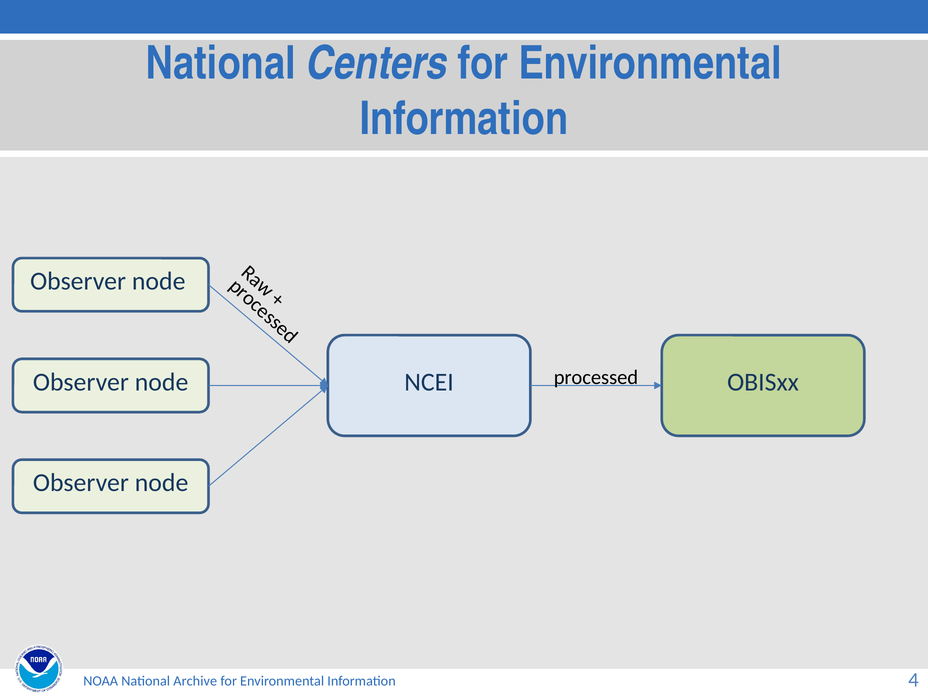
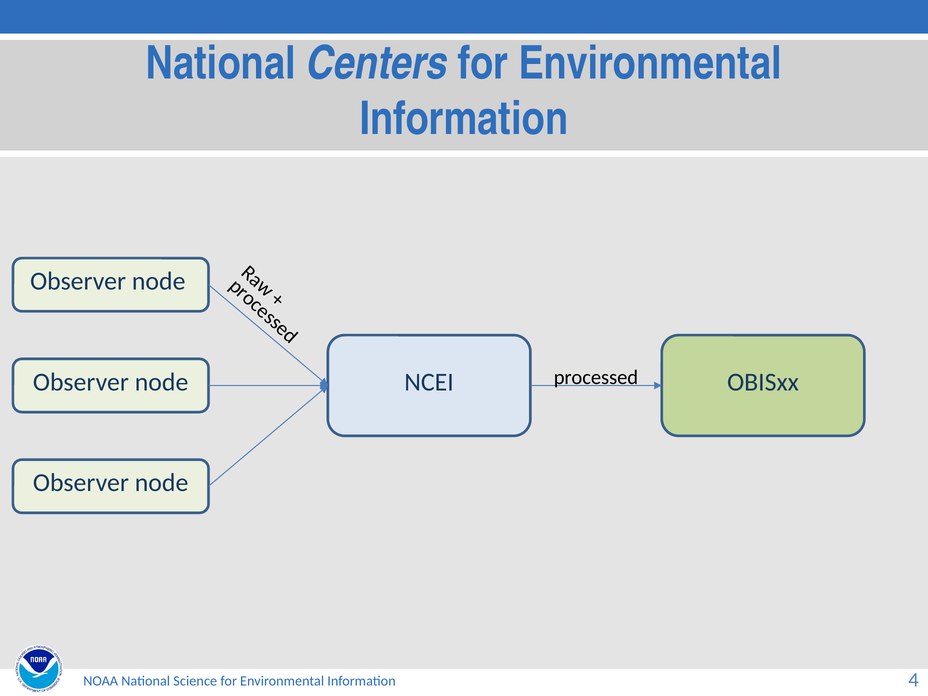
Archive: Archive -> Science (195, 681)
